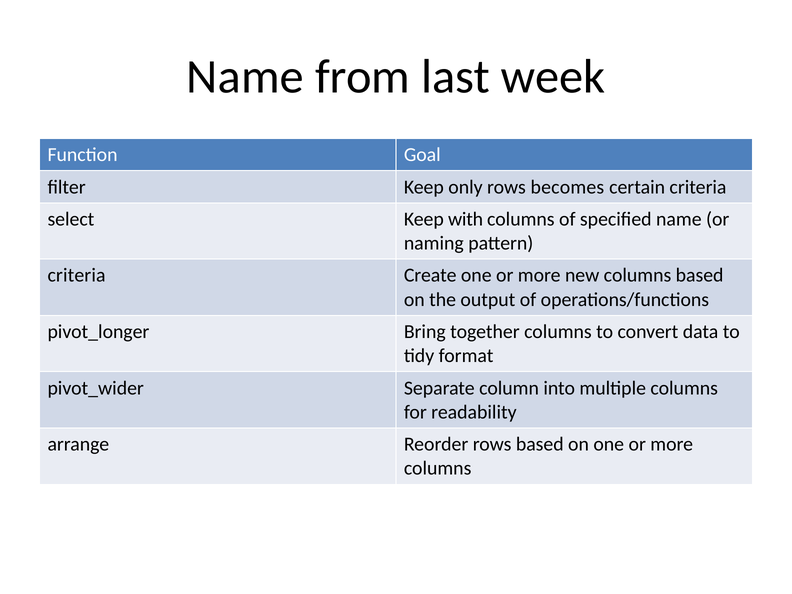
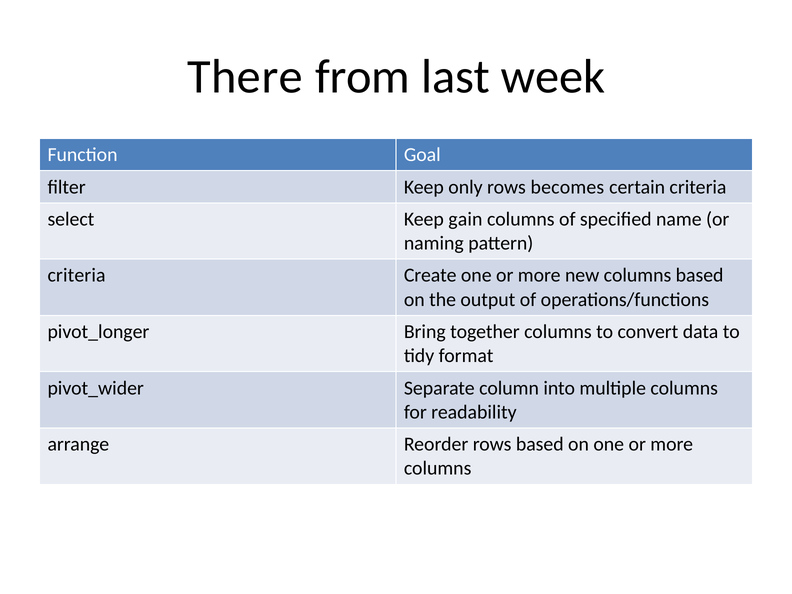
Name: Name -> There (245, 77)
with: with -> gain (465, 219)
